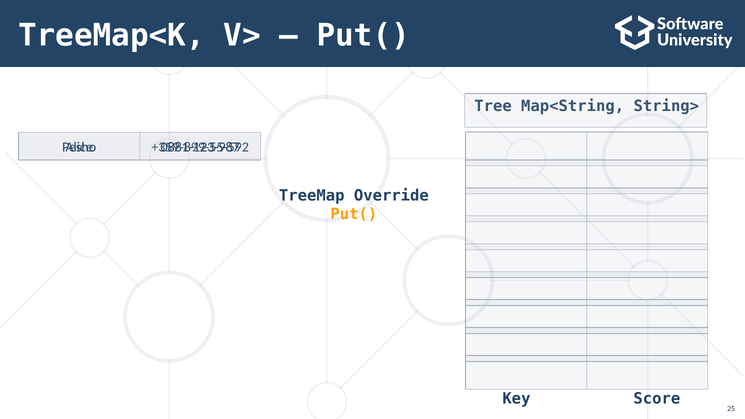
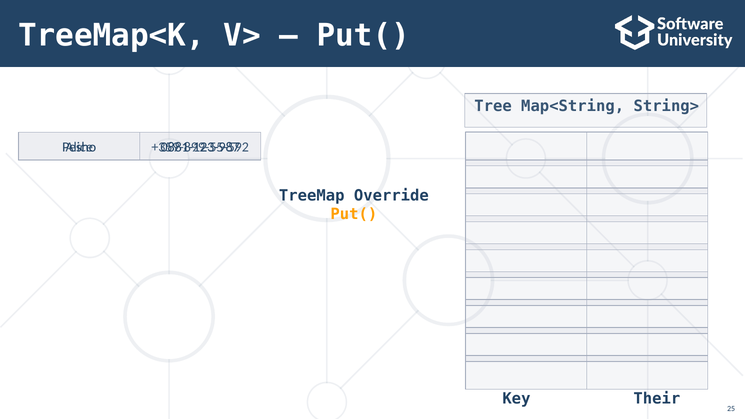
Score: Score -> Their (657, 398)
